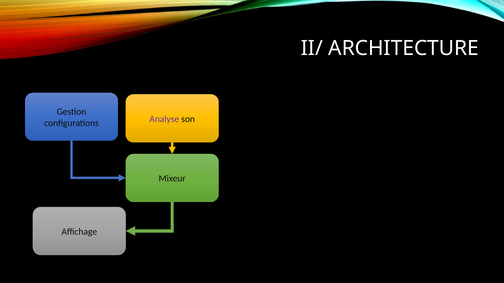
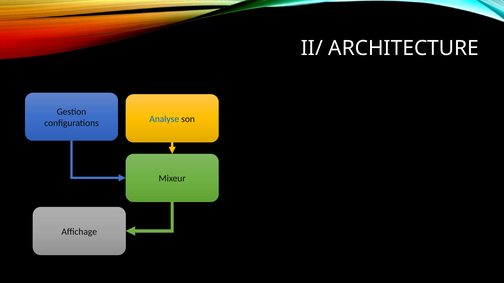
Analyse colour: purple -> blue (164, 119)
